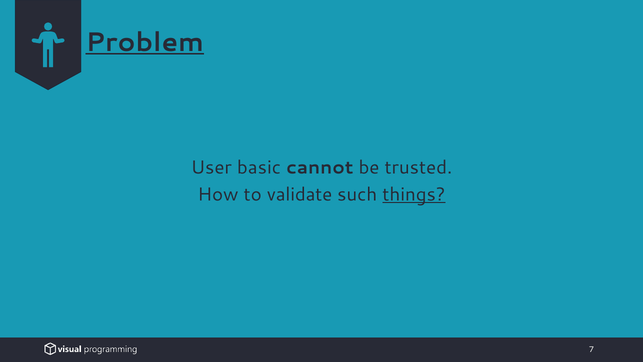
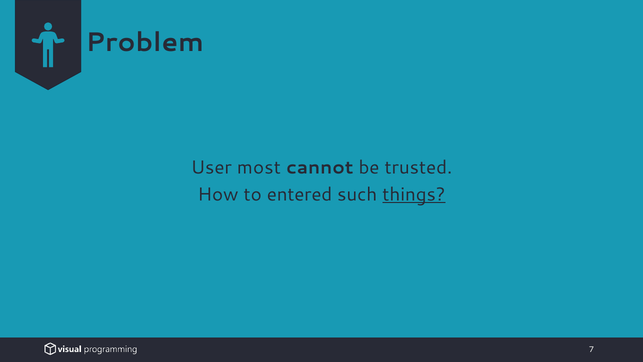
Problem underline: present -> none (145, 42)
basic: basic -> most (259, 167)
validate: validate -> entered (300, 194)
